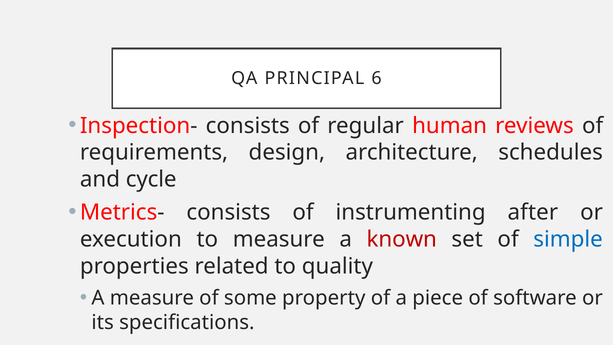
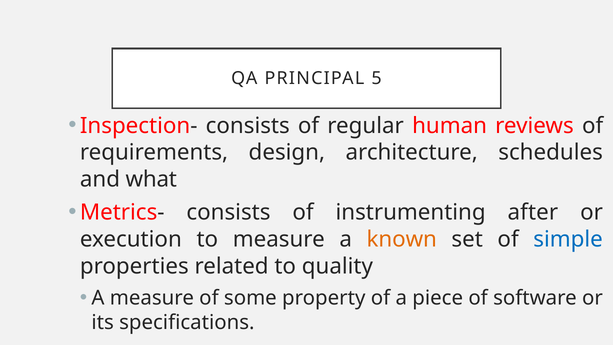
6: 6 -> 5 (377, 78)
cycle: cycle -> what (151, 179)
known colour: red -> orange (402, 239)
